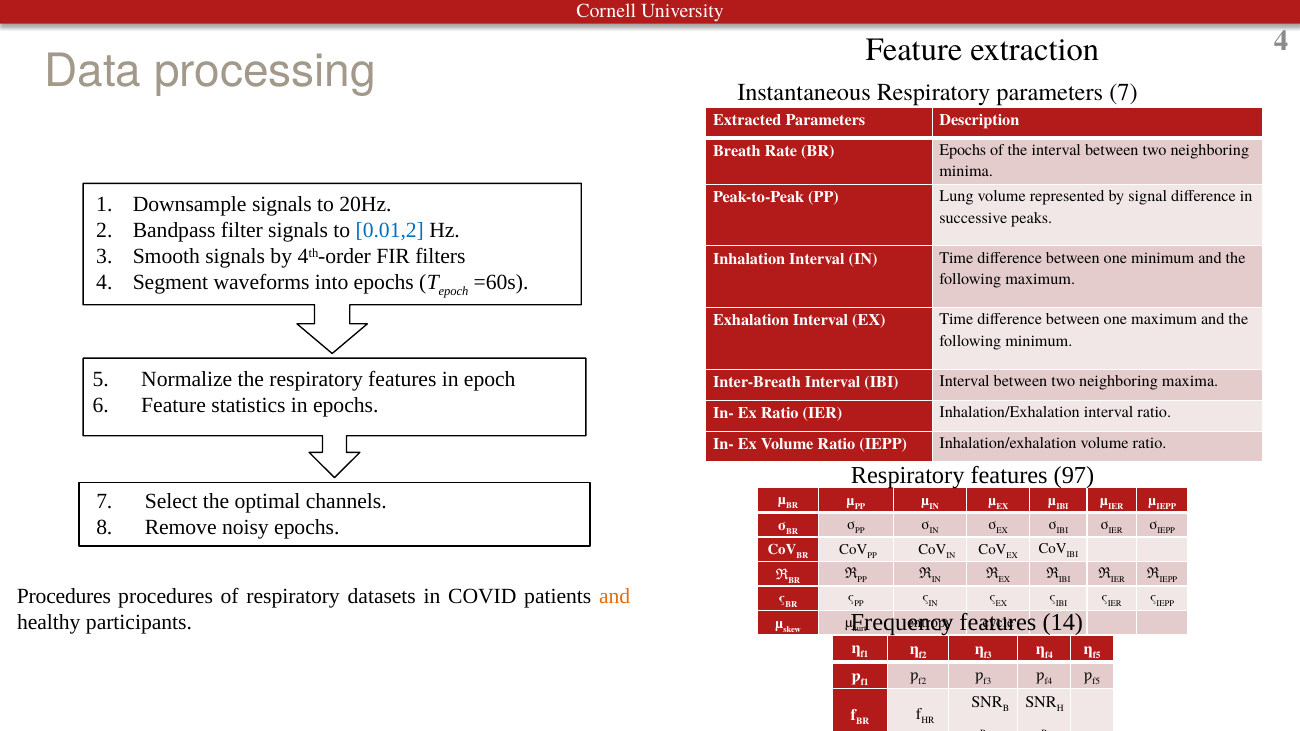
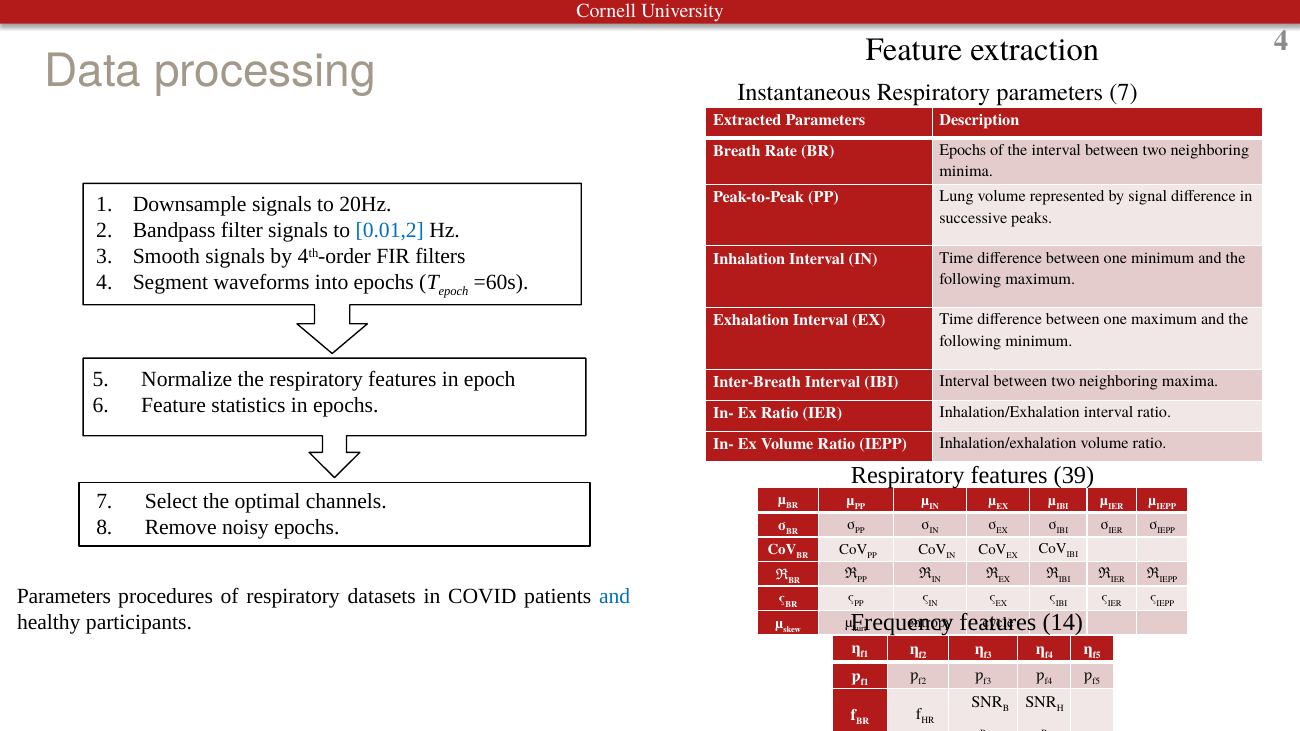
97: 97 -> 39 (1074, 475)
Procedures: Procedures -> Parameters (64, 597)
and colour: orange -> blue (615, 597)
